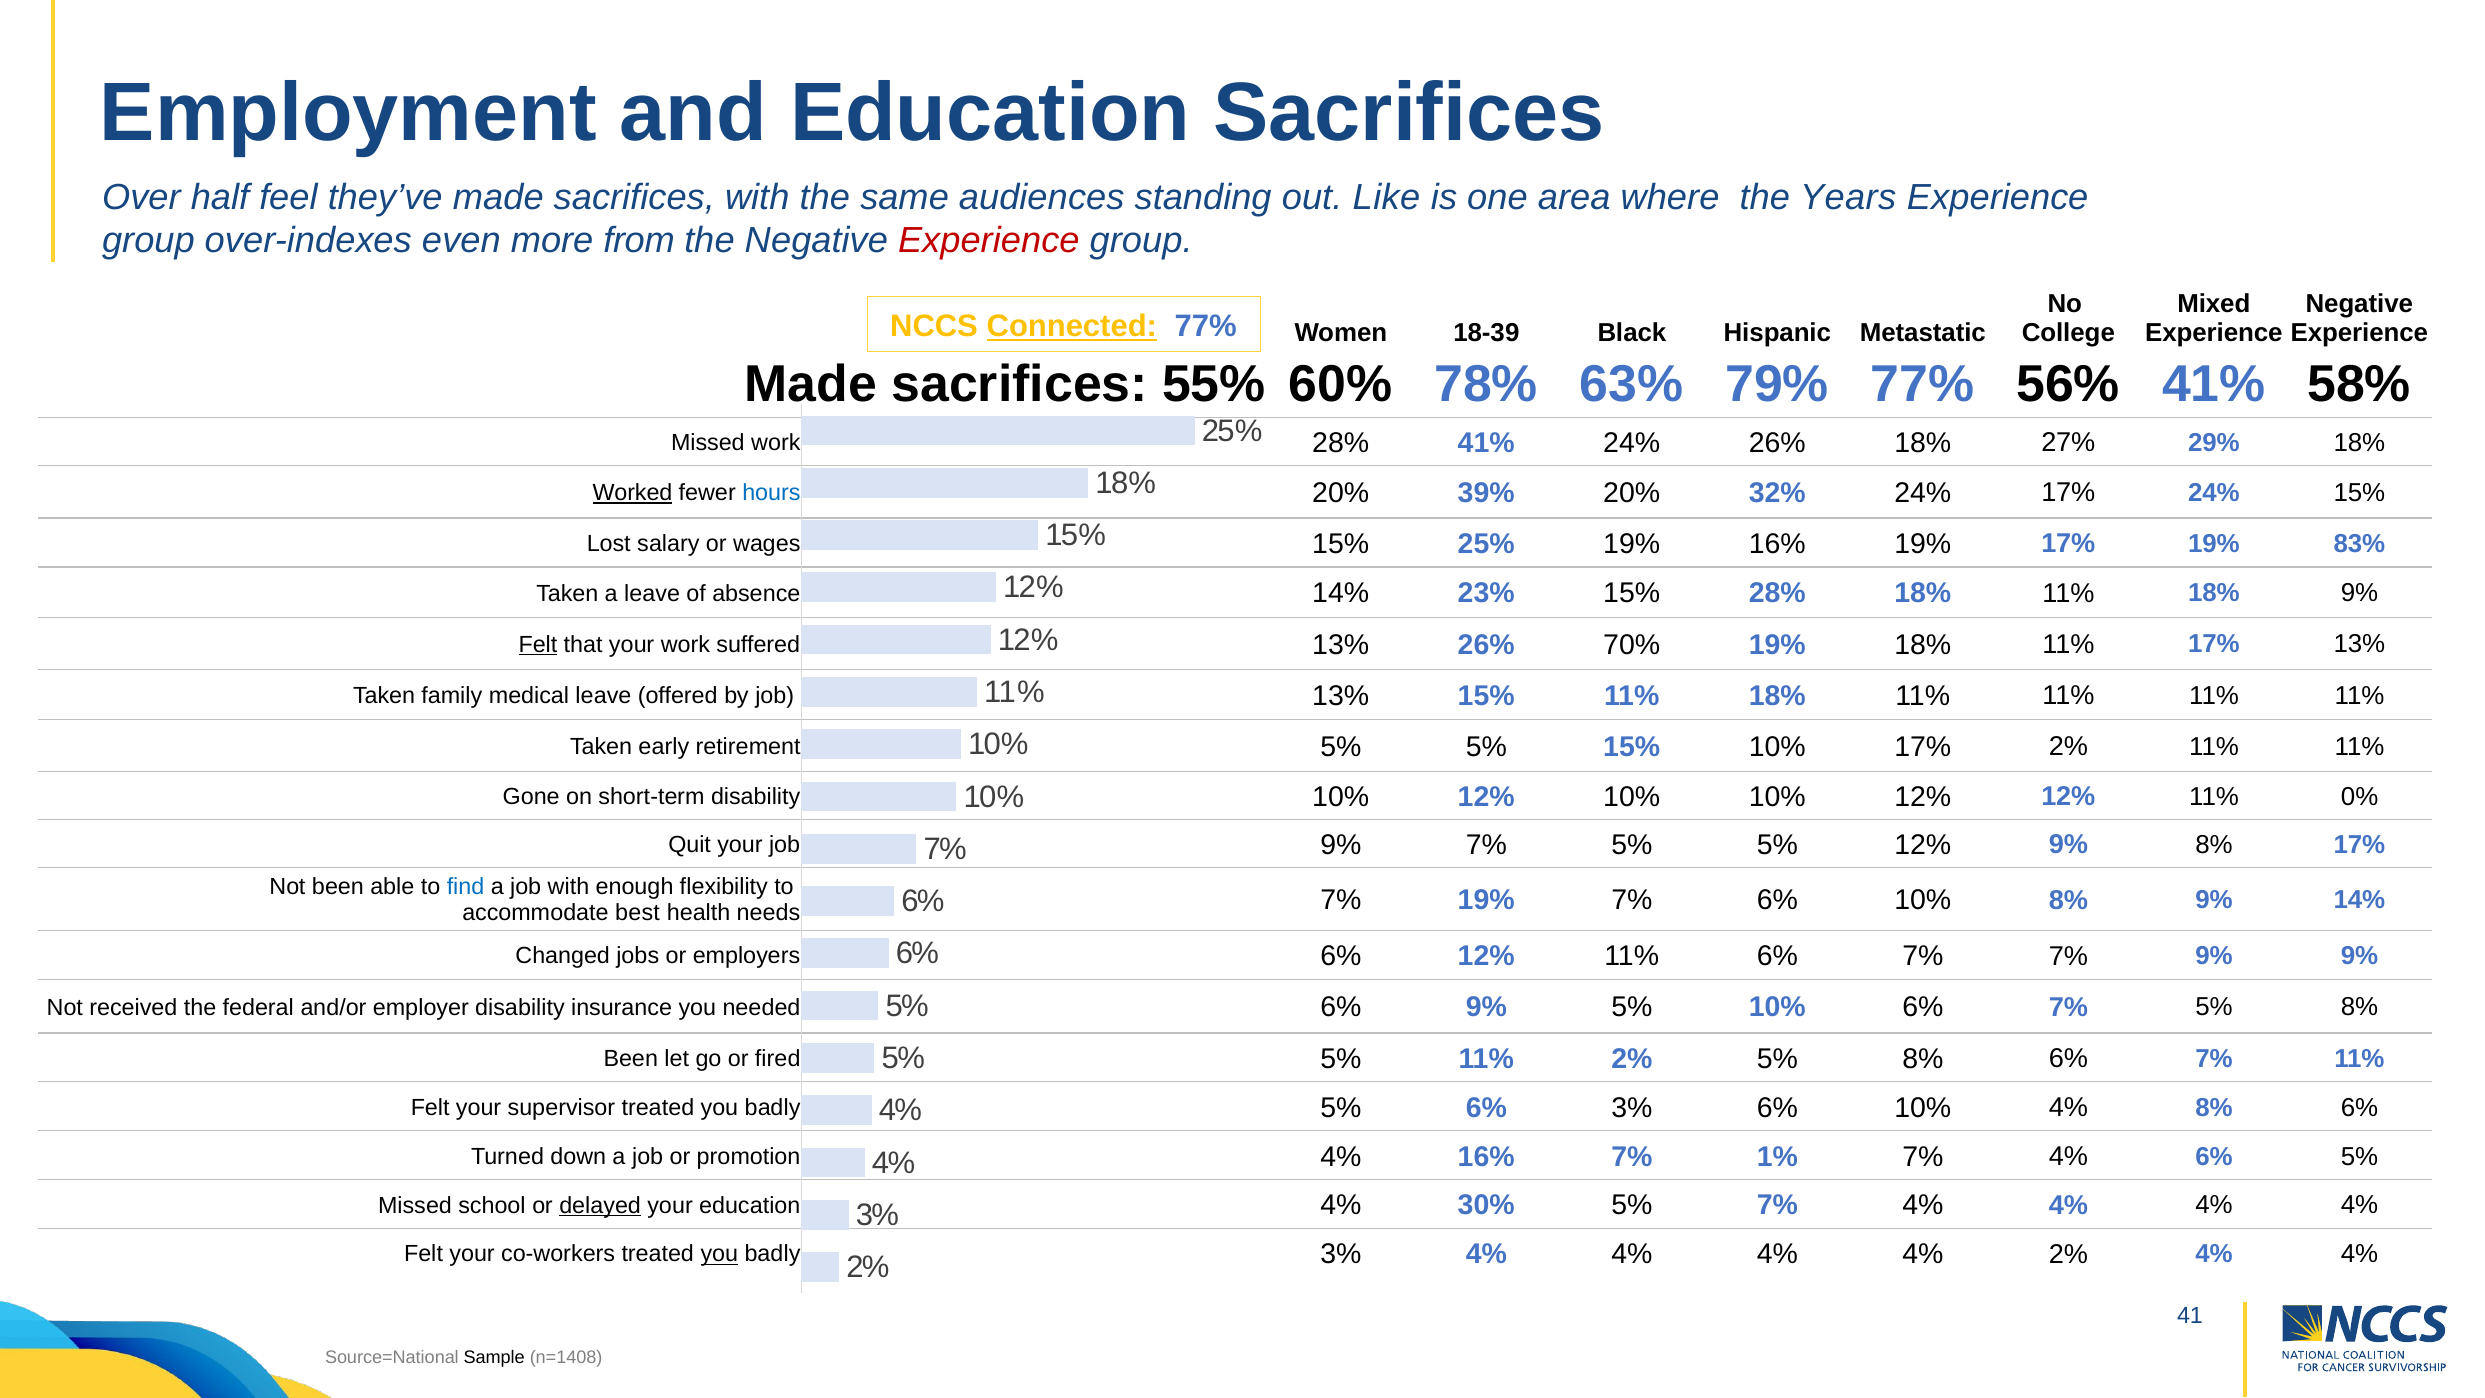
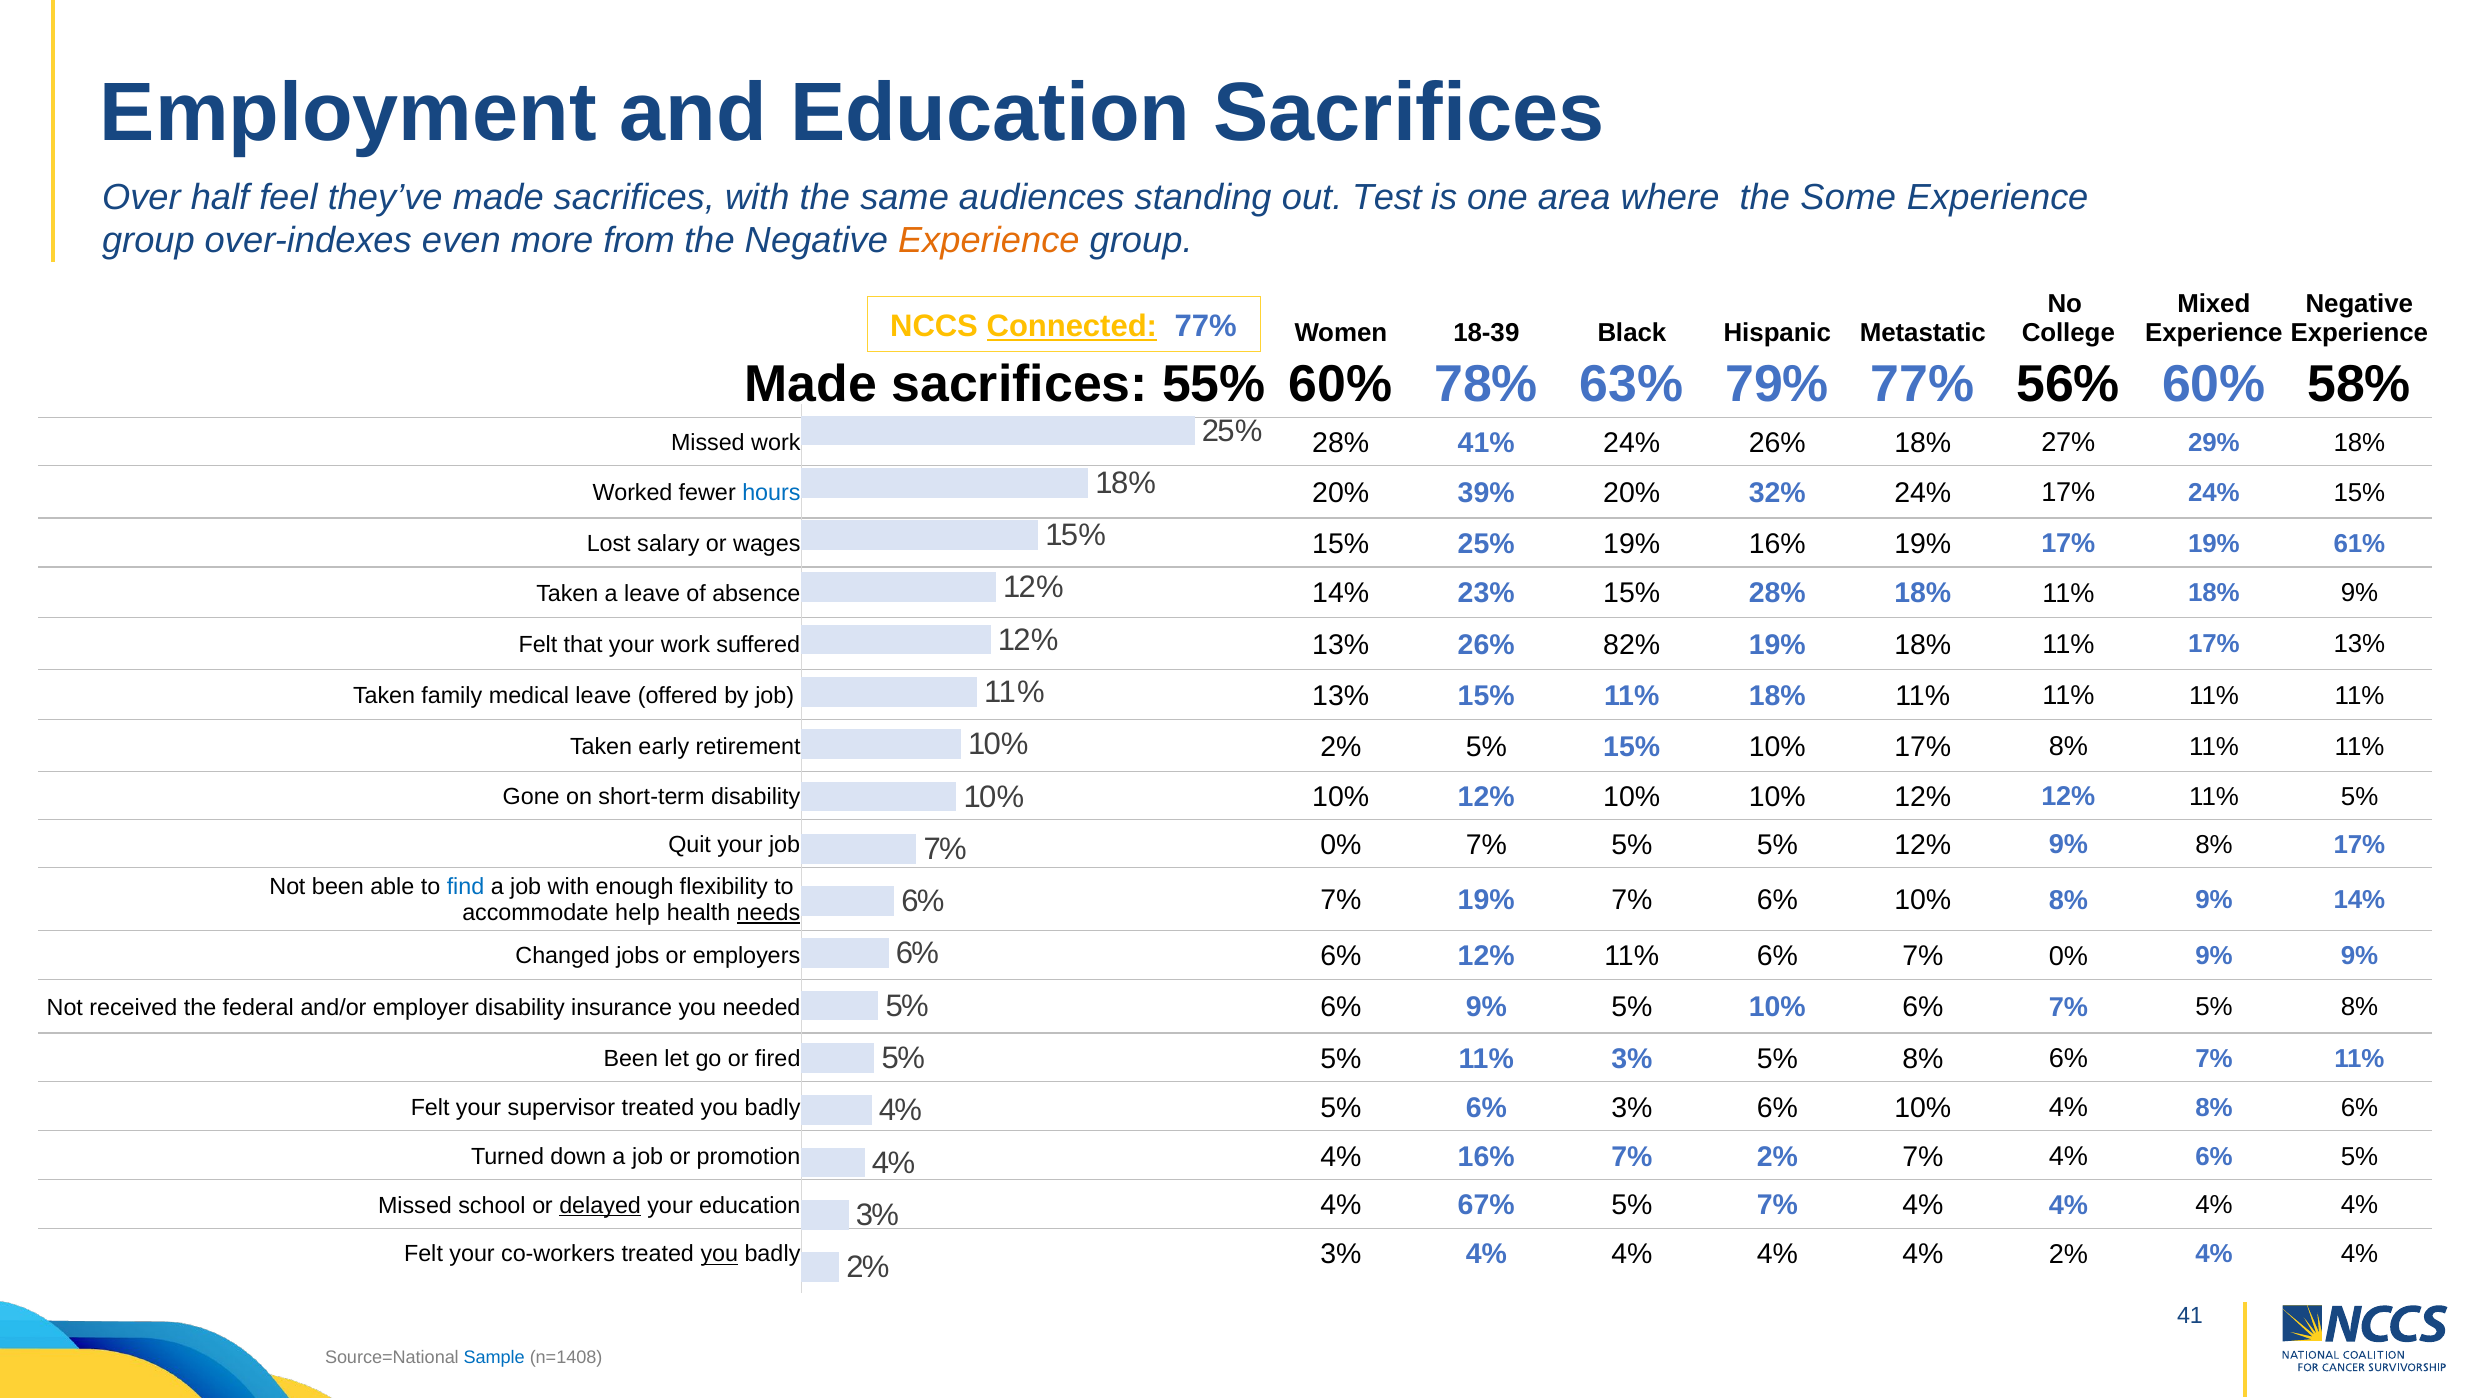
Like: Like -> Test (1387, 197)
Years: Years -> Some (1848, 197)
Experience colour: red -> orange (989, 241)
56% 41%: 41% -> 60% (2214, 384)
Worked underline: present -> none (632, 493)
83%: 83% -> 61% (2359, 544)
Felt underline: present -> none (538, 644)
70%: 70% -> 82% (1632, 645)
retirement 5%: 5% -> 2% (1341, 747)
17% 2%: 2% -> 8% (2068, 747)
11% 0%: 0% -> 5% (2360, 797)
job 9%: 9% -> 0% (1341, 845)
best: best -> help (638, 913)
needs underline: none -> present (768, 913)
7% 7%: 7% -> 0% (2068, 956)
11% 2%: 2% -> 3% (1632, 1059)
7% 1%: 1% -> 2% (1777, 1156)
30%: 30% -> 67% (1486, 1205)
Sample colour: black -> blue (494, 1357)
